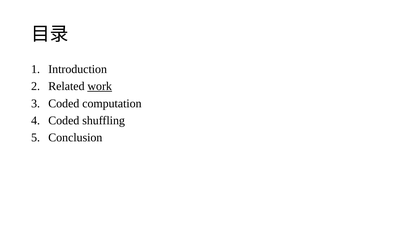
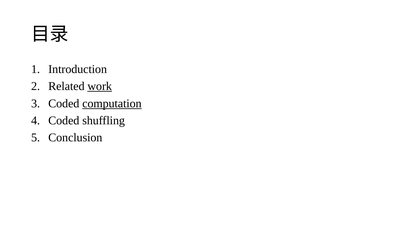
computation underline: none -> present (112, 103)
